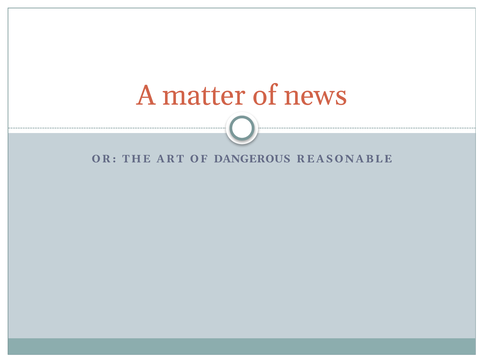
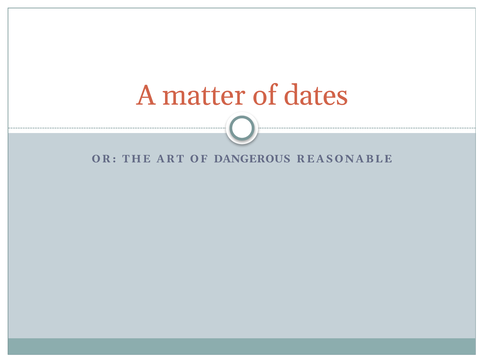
news: news -> dates (316, 96)
